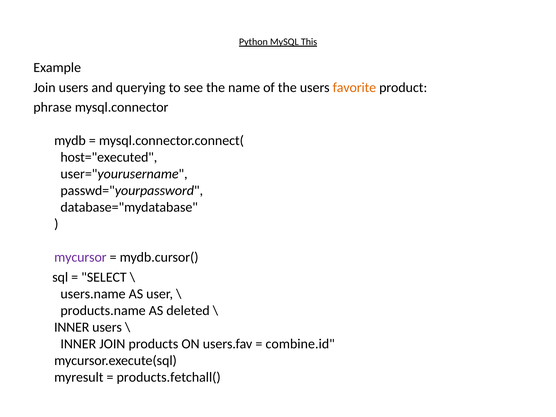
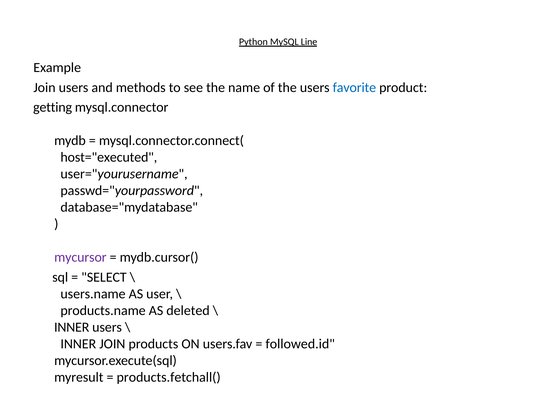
This: This -> Line (309, 42)
querying: querying -> methods (141, 87)
favorite colour: orange -> blue (354, 87)
phrase: phrase -> getting (53, 107)
combine.id: combine.id -> followed.id (300, 344)
